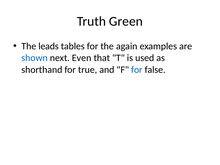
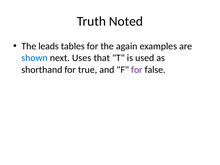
Green: Green -> Noted (126, 21)
Even: Even -> Uses (82, 58)
for colour: blue -> purple (137, 70)
